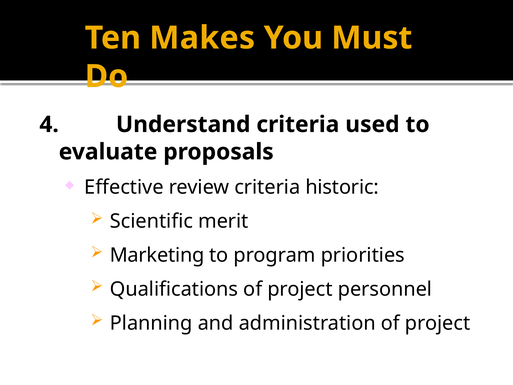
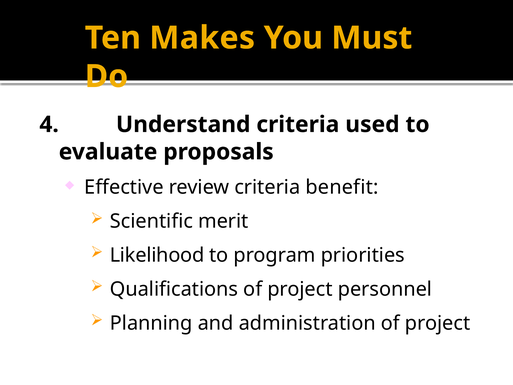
historic: historic -> benefit (342, 187)
Marketing: Marketing -> Likelihood (157, 255)
